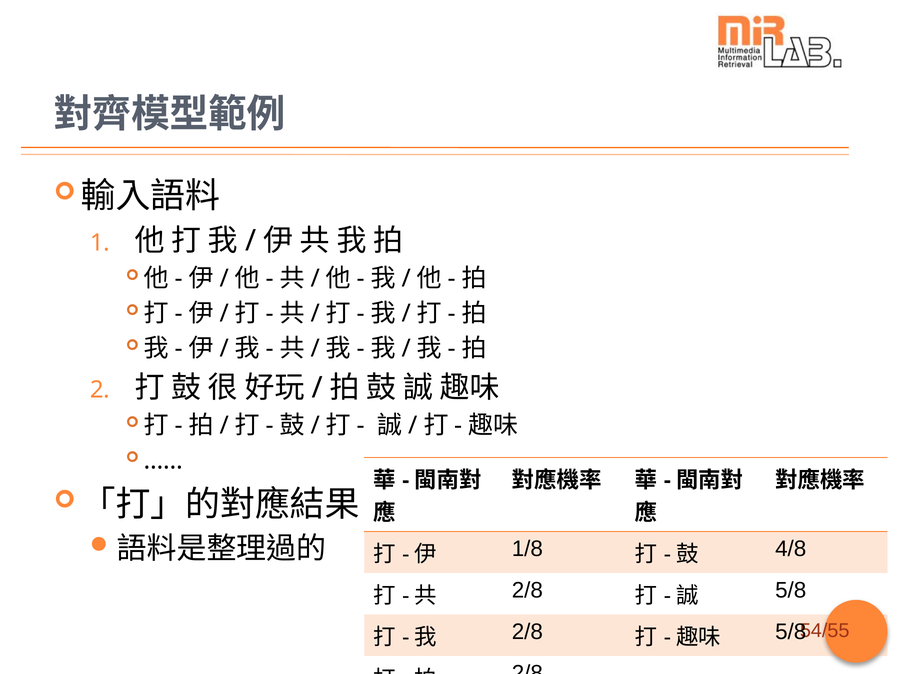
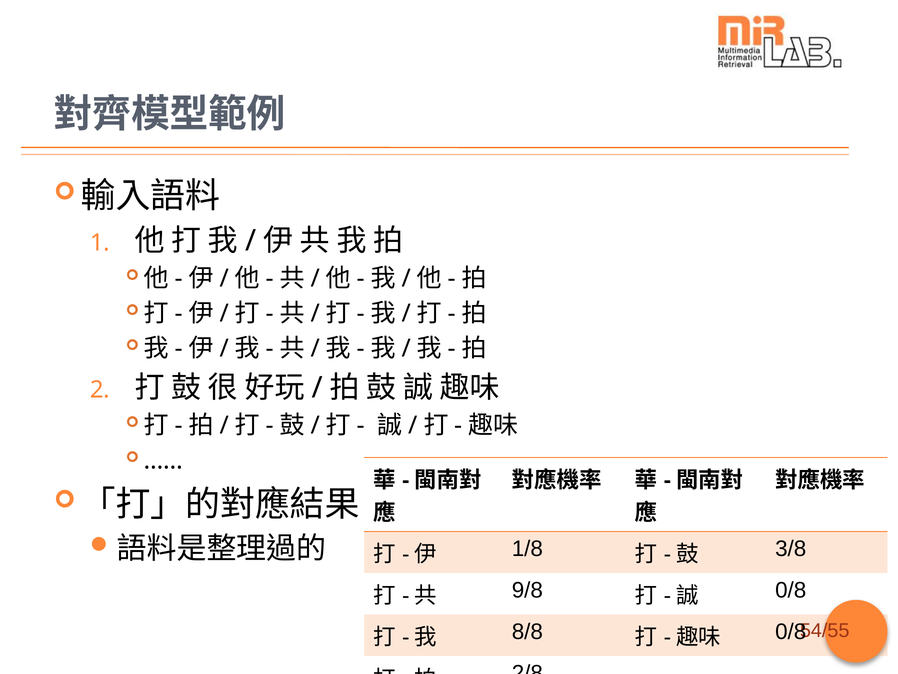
4/8: 4/8 -> 3/8 (791, 548)
2/8: 2/8 -> 9/8 (527, 590)
5/8: 5/8 -> 0/8 (791, 590)
2/8: 2/8 -> 8/8 (527, 631)
5/8: 5/8 -> 0/8 (791, 631)
